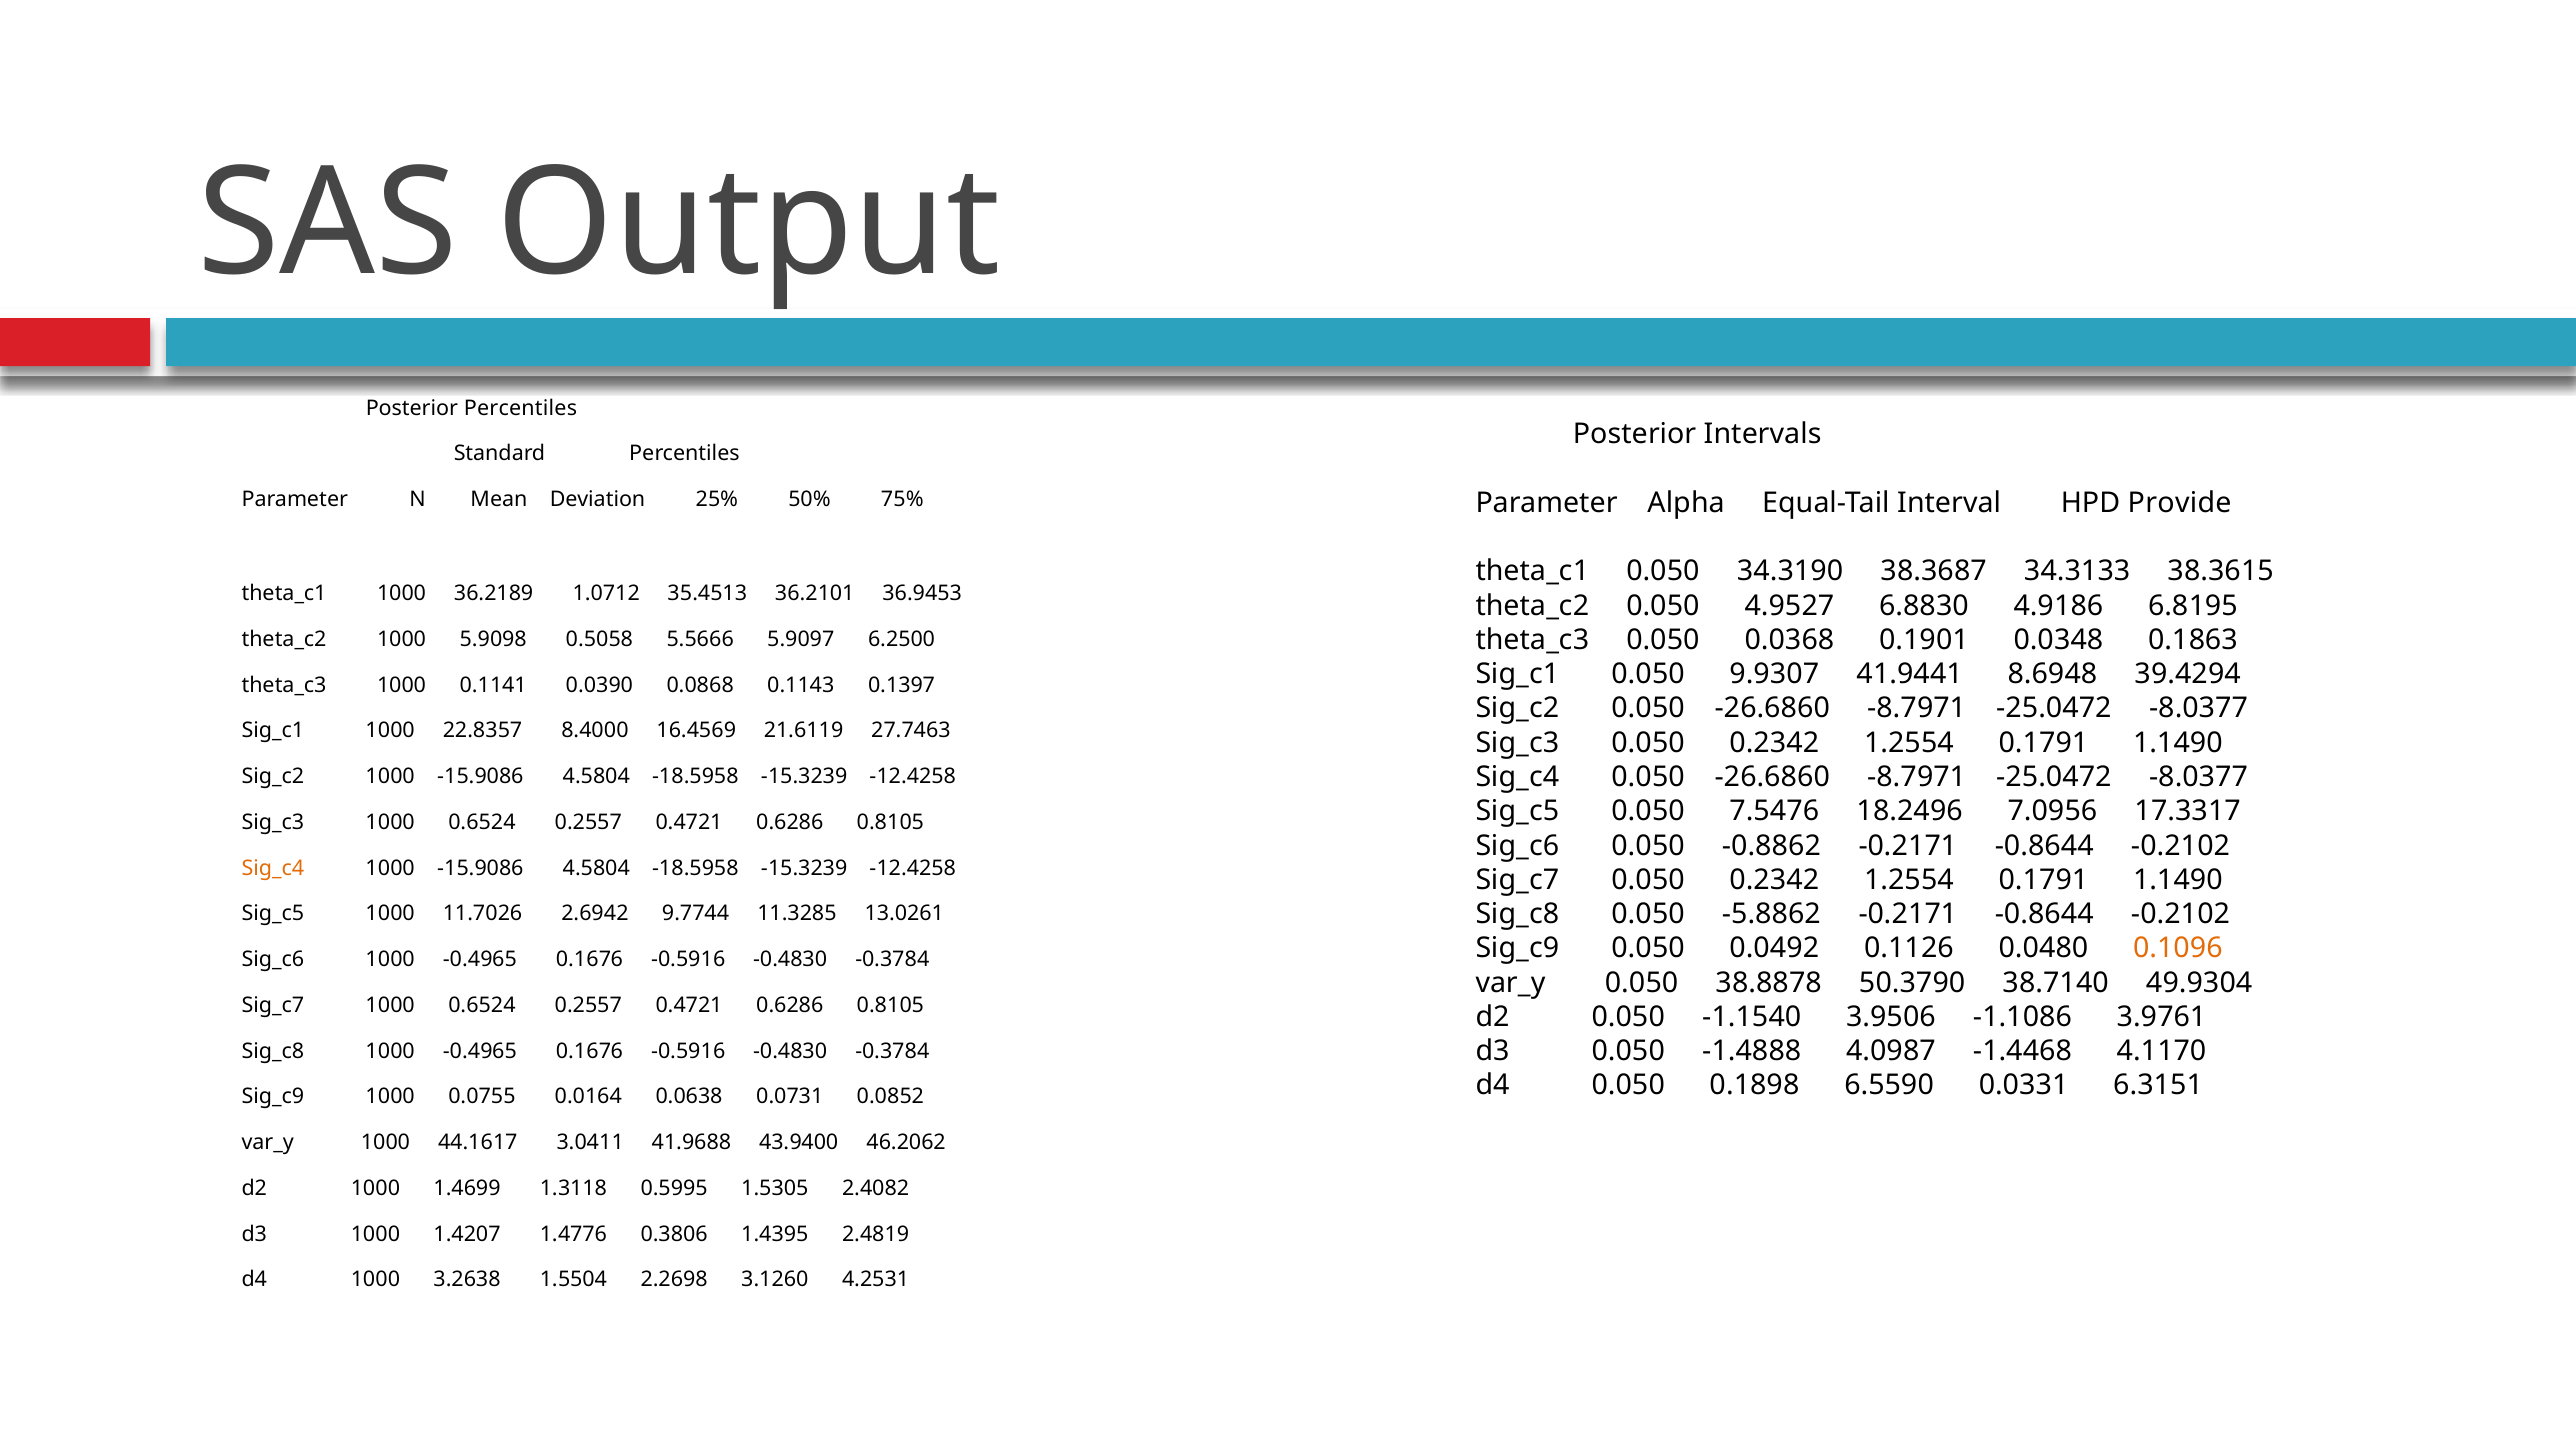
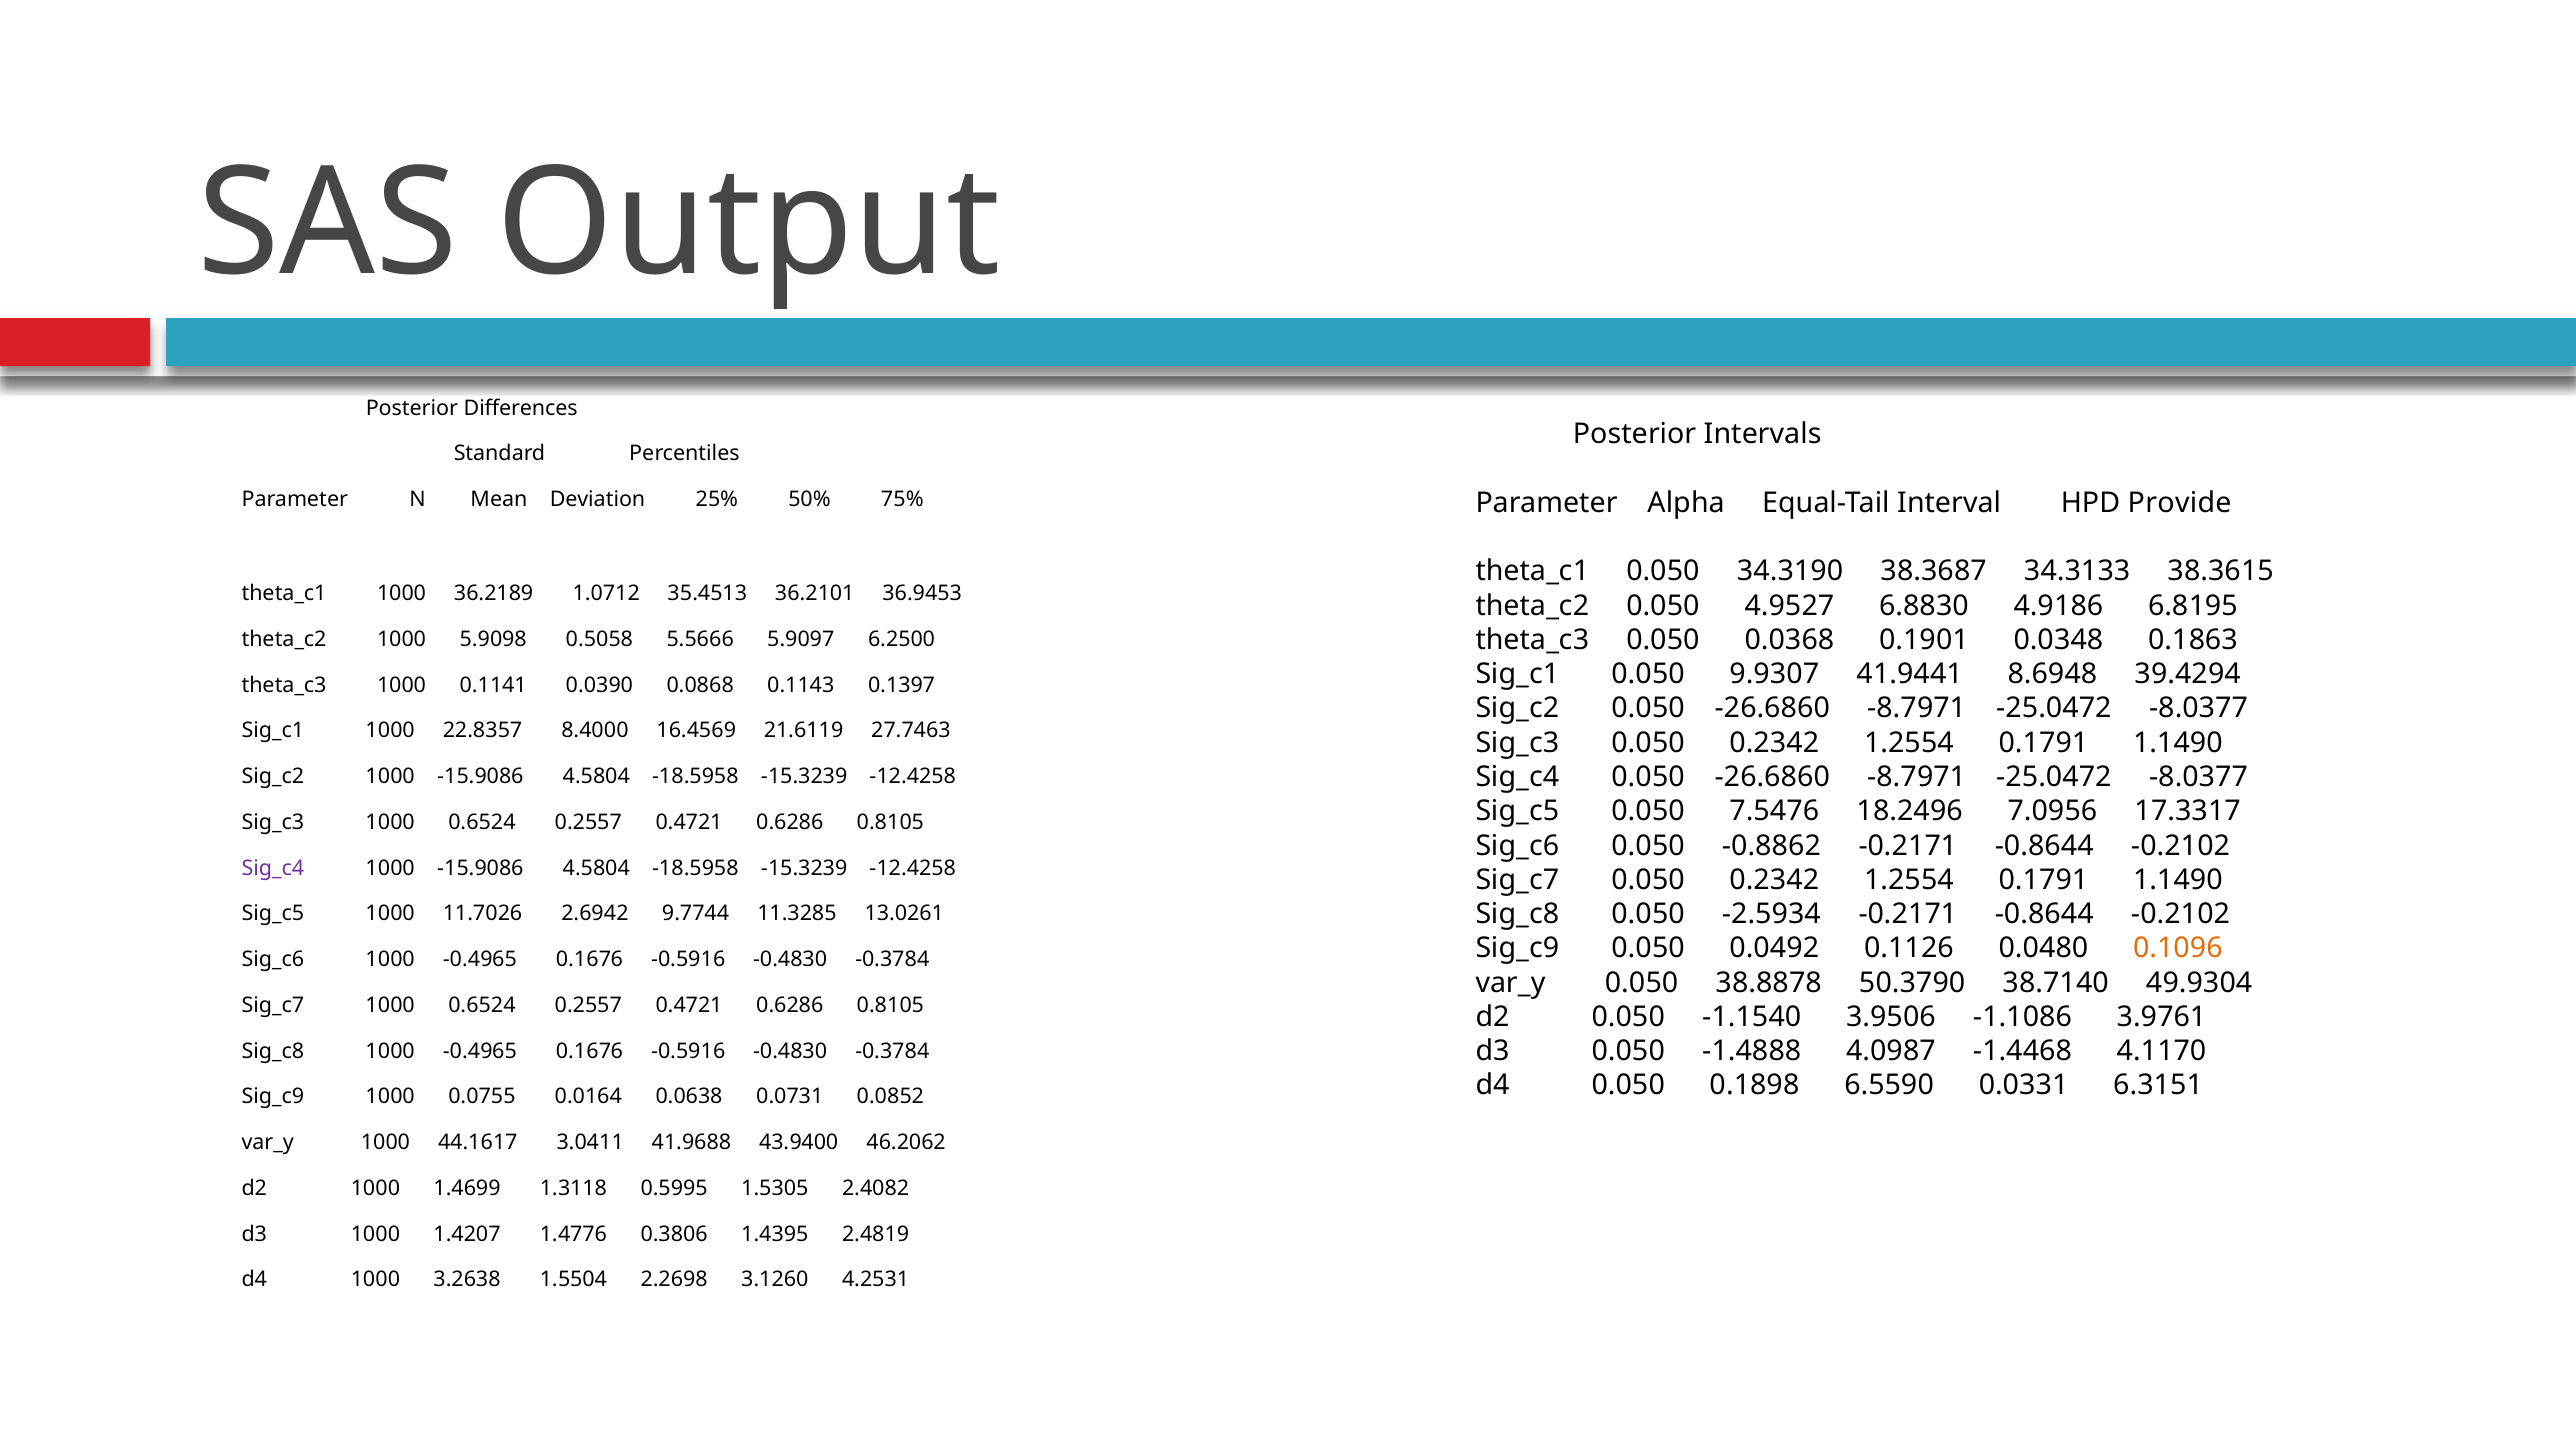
Posterior Percentiles: Percentiles -> Differences (521, 408)
Sig_c4 colour: orange -> purple (273, 868)
-5.8862: -5.8862 -> -2.5934 (1771, 914)
